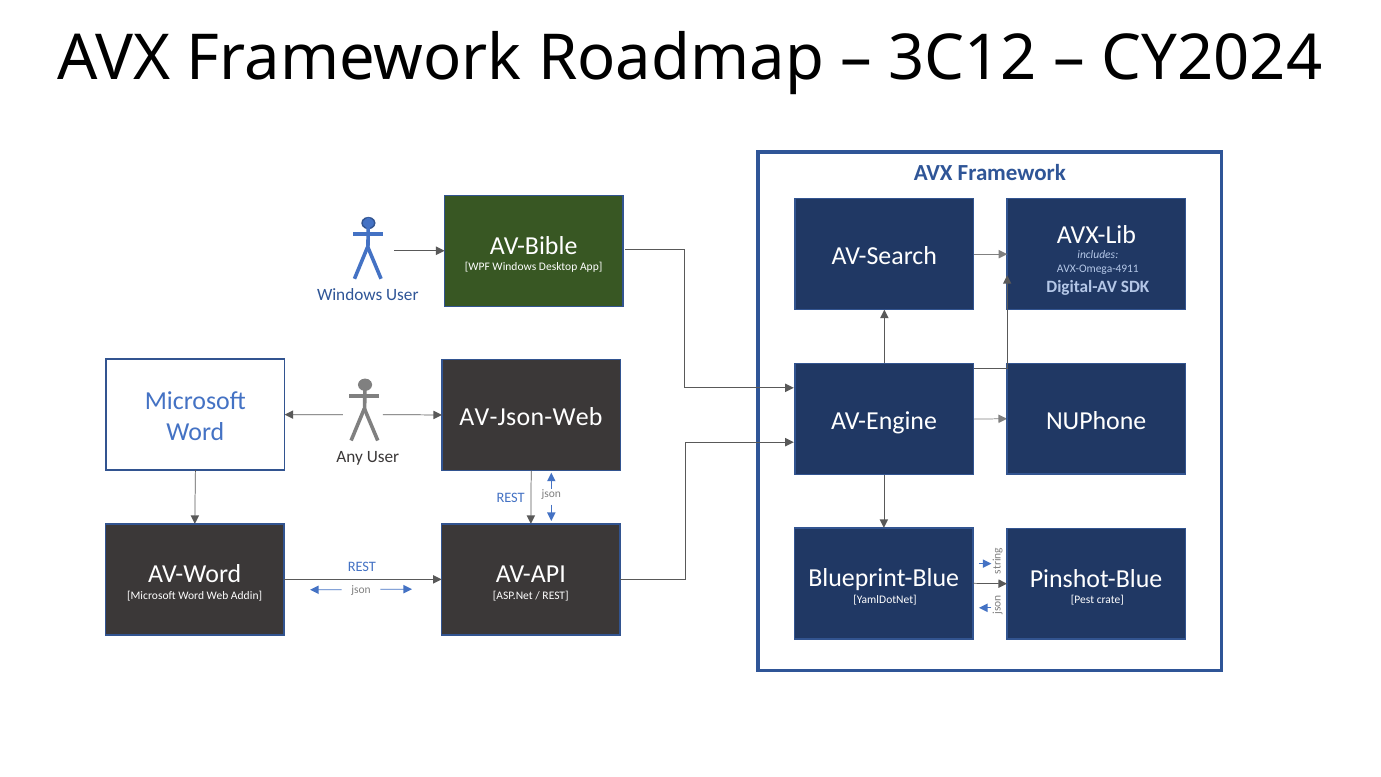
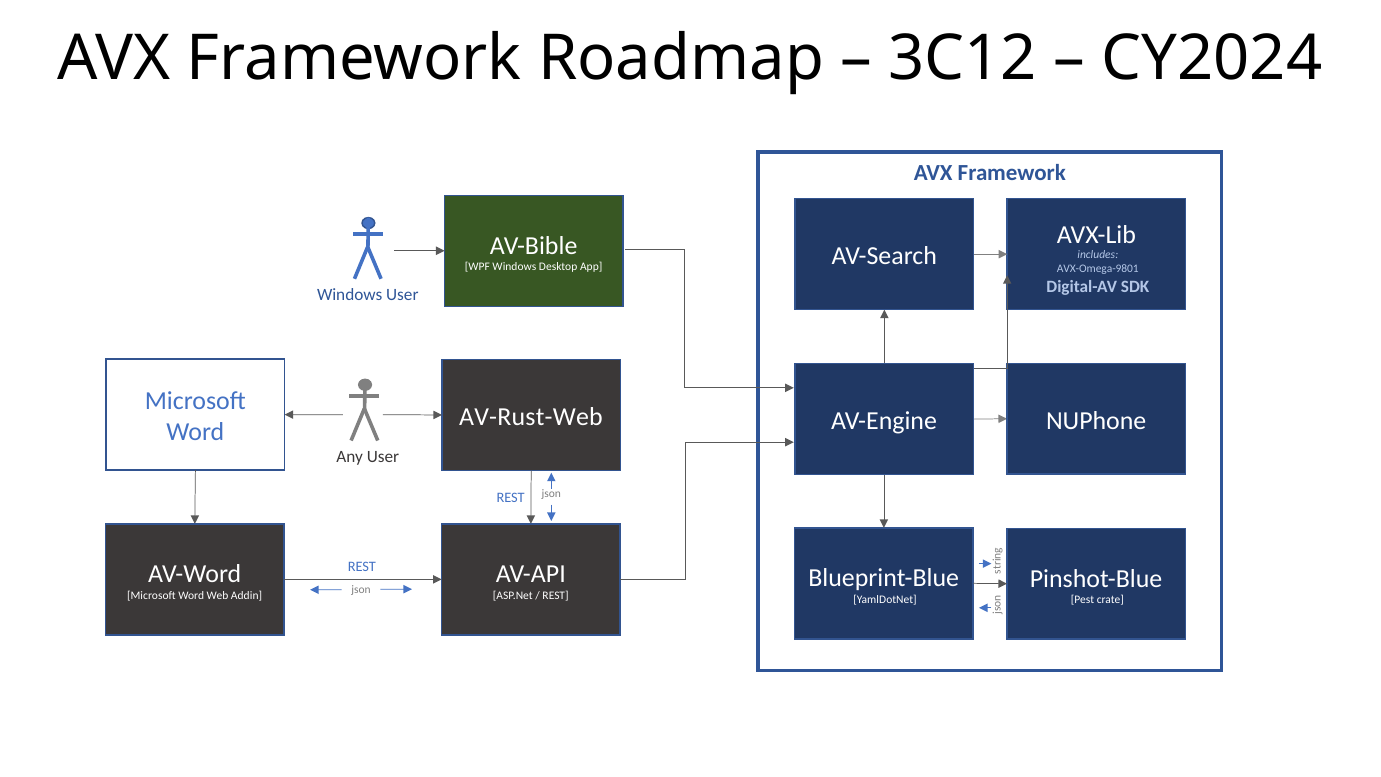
AVX-Omega-4911: AVX-Omega-4911 -> AVX-Omega-9801 (1098, 269)
AV-Json-Web: AV-Json-Web -> AV-Rust-Web (531, 417)
